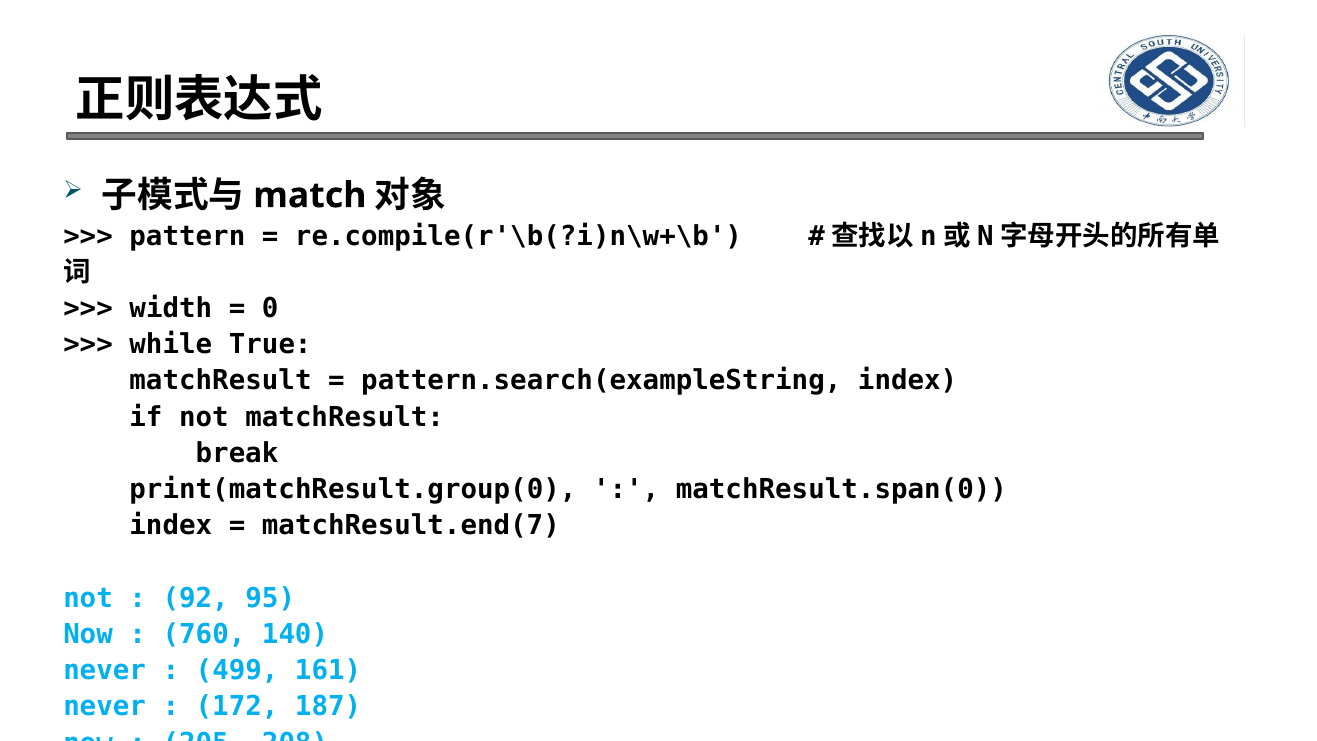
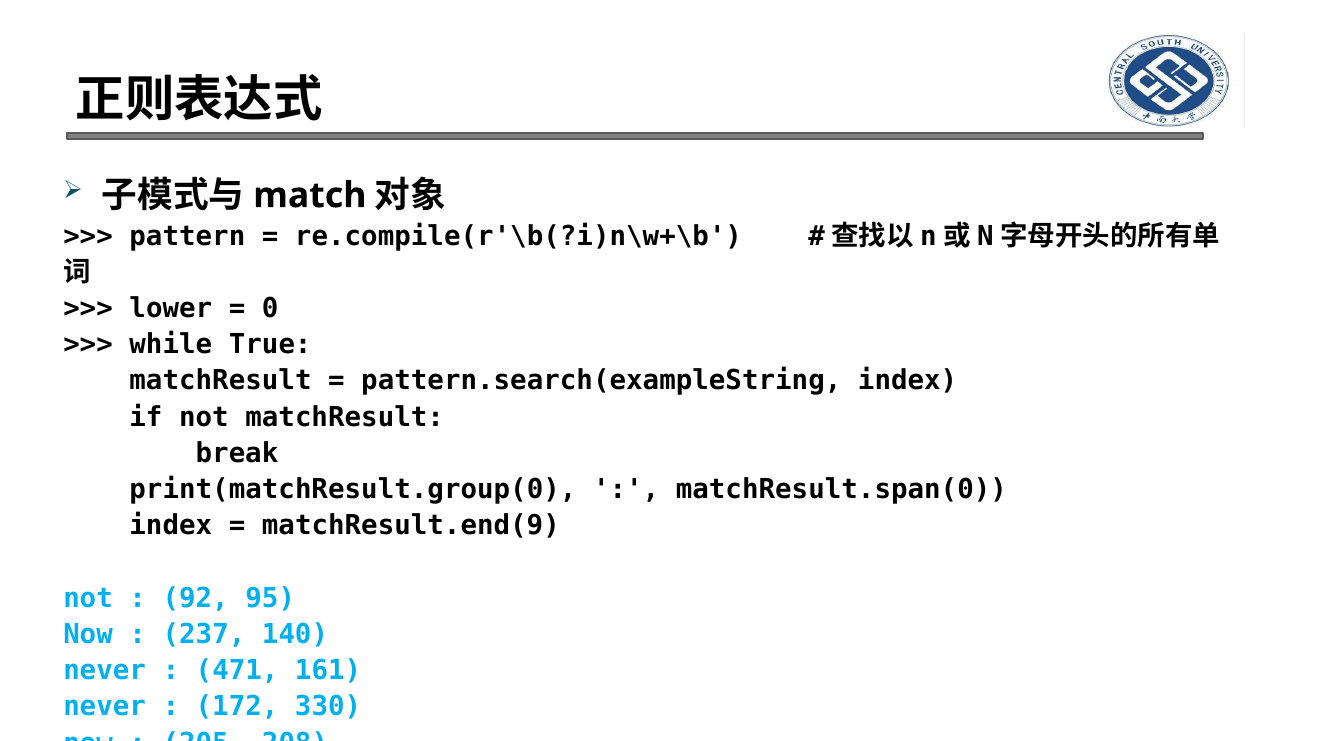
width: width -> lower (171, 308)
matchResult.end(7: matchResult.end(7 -> matchResult.end(9 (411, 526)
760: 760 -> 237 (204, 634)
499: 499 -> 471 (237, 670)
187: 187 -> 330 (328, 707)
